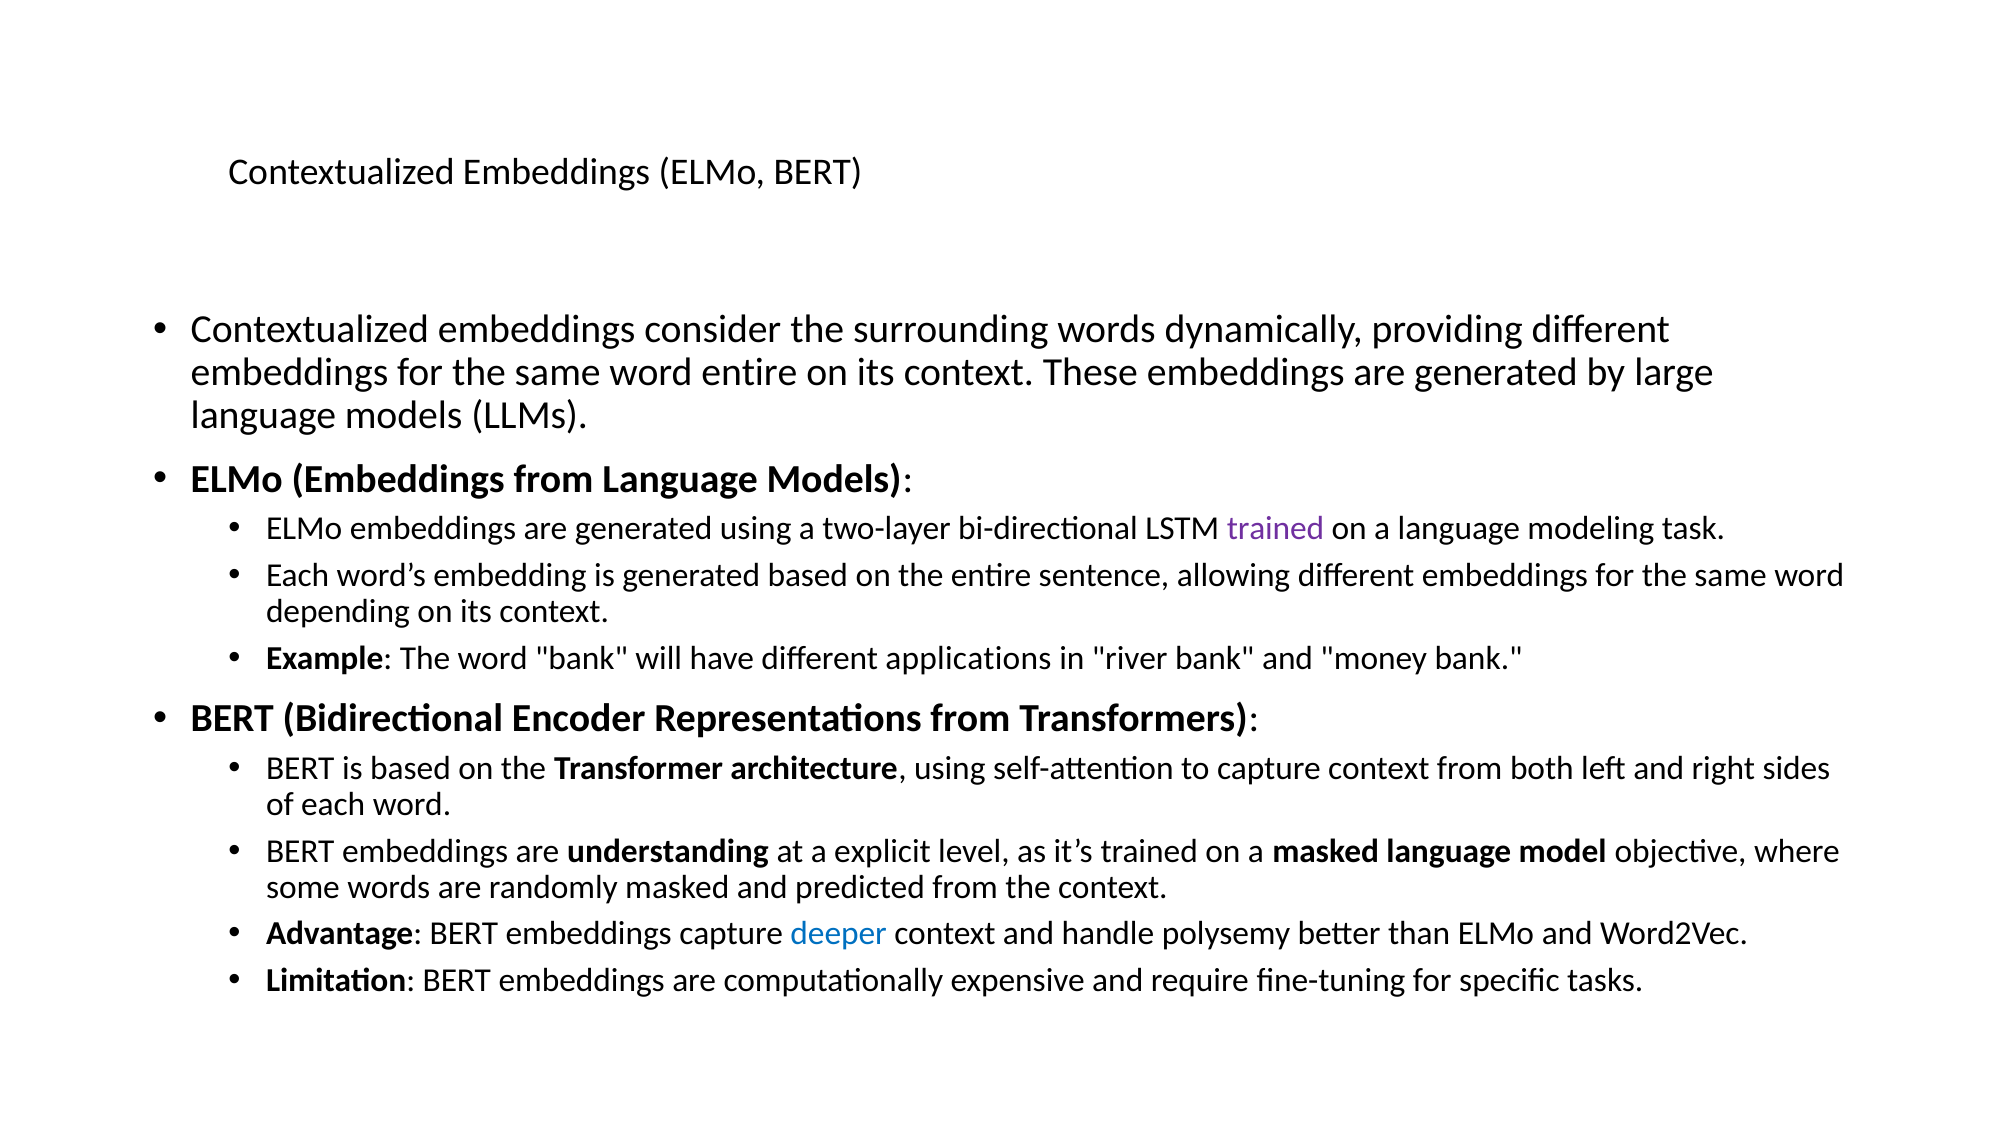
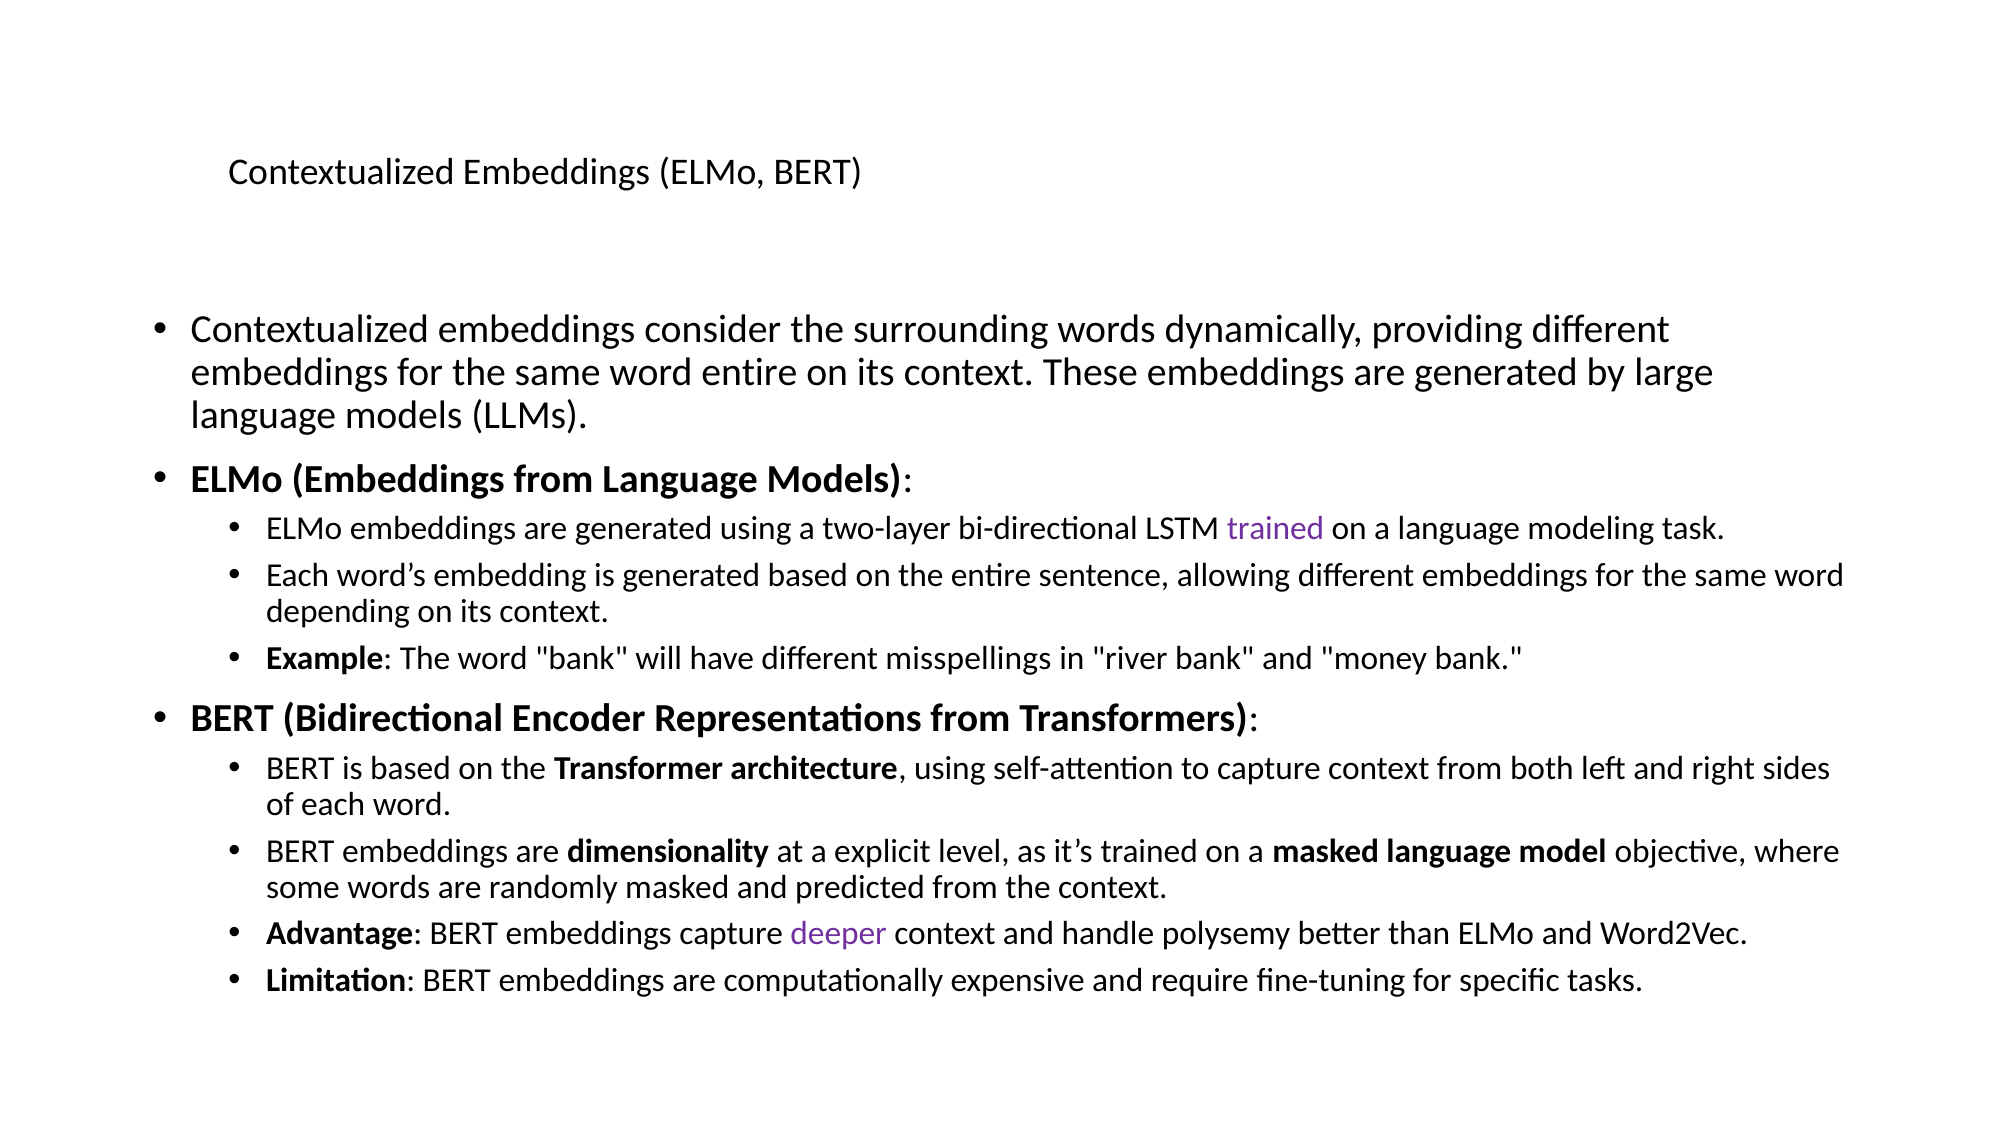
applications: applications -> misspellings (968, 658)
understanding: understanding -> dimensionality (668, 851)
deeper colour: blue -> purple (839, 934)
